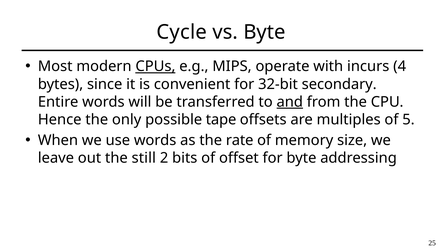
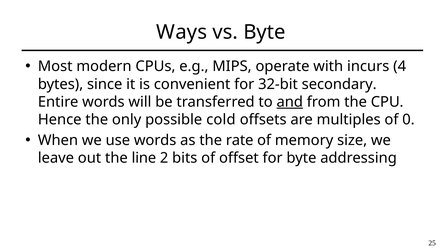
Cycle: Cycle -> Ways (182, 32)
CPUs underline: present -> none (155, 66)
tape: tape -> cold (221, 119)
5: 5 -> 0 (409, 119)
still: still -> line (144, 158)
